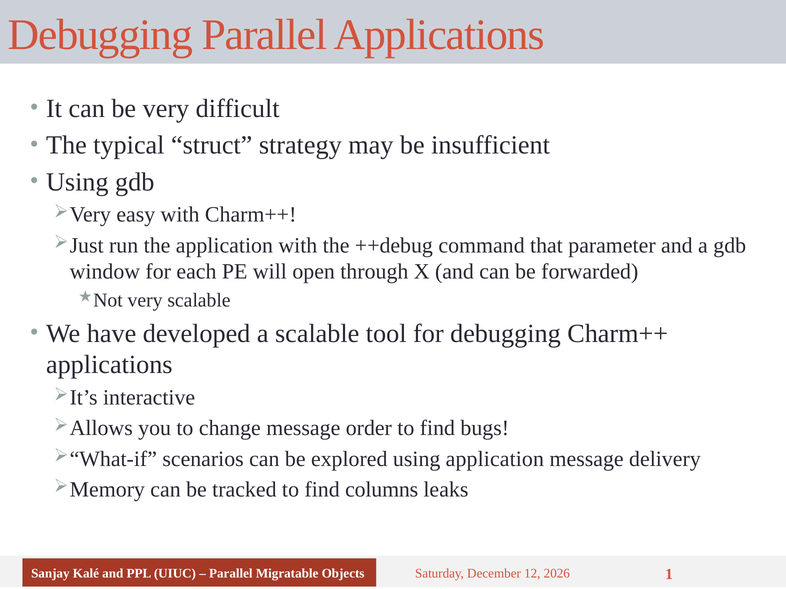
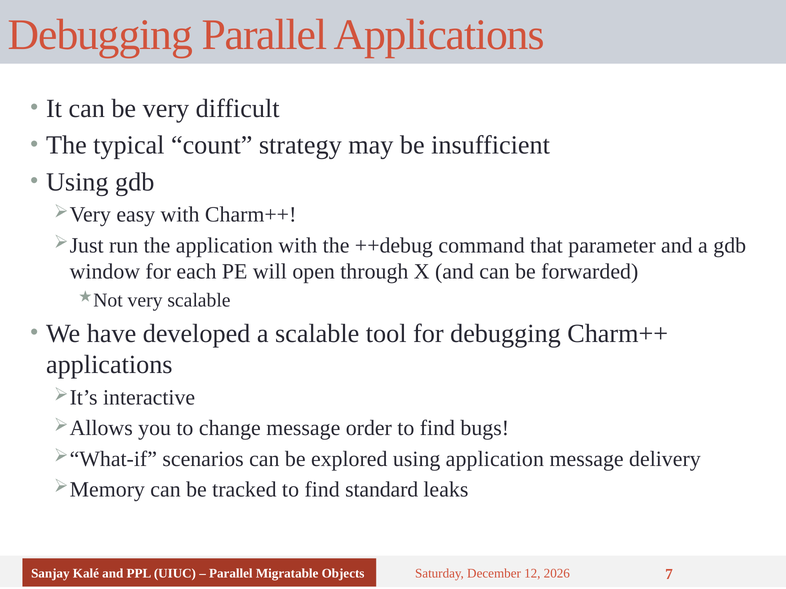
struct: struct -> count (212, 145)
columns: columns -> standard (382, 490)
1: 1 -> 7 (669, 574)
